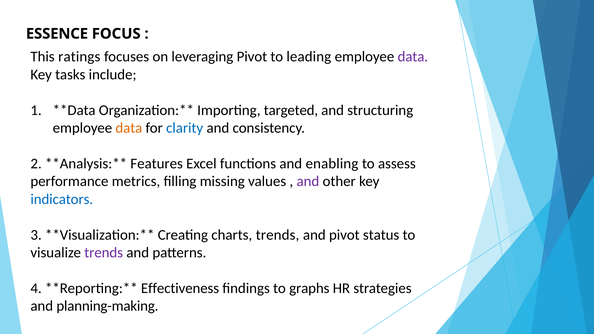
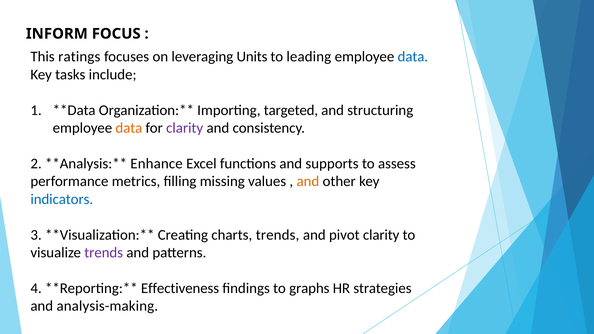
ESSENCE: ESSENCE -> INFORM (57, 34)
leveraging Pivot: Pivot -> Units (252, 57)
data colour: purple -> blue (413, 57)
clarity colour: blue -> purple (185, 128)
Features: Features -> Enhance (157, 164)
enabling: enabling -> supports (332, 164)
and colour: purple -> orange (308, 181)
pivot status: status -> clarity (381, 235)
planning-making: planning-making -> analysis-making (107, 306)
